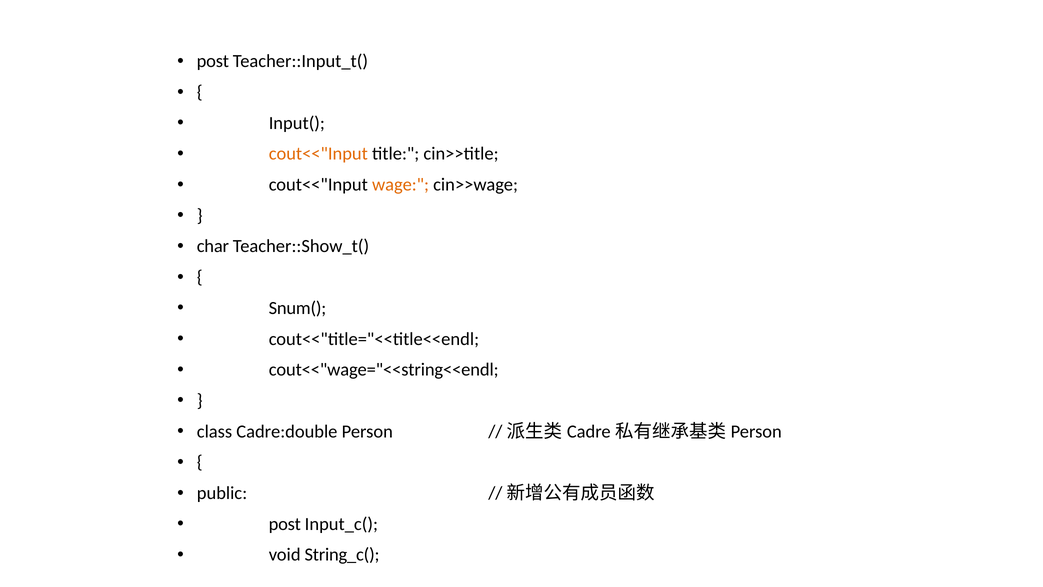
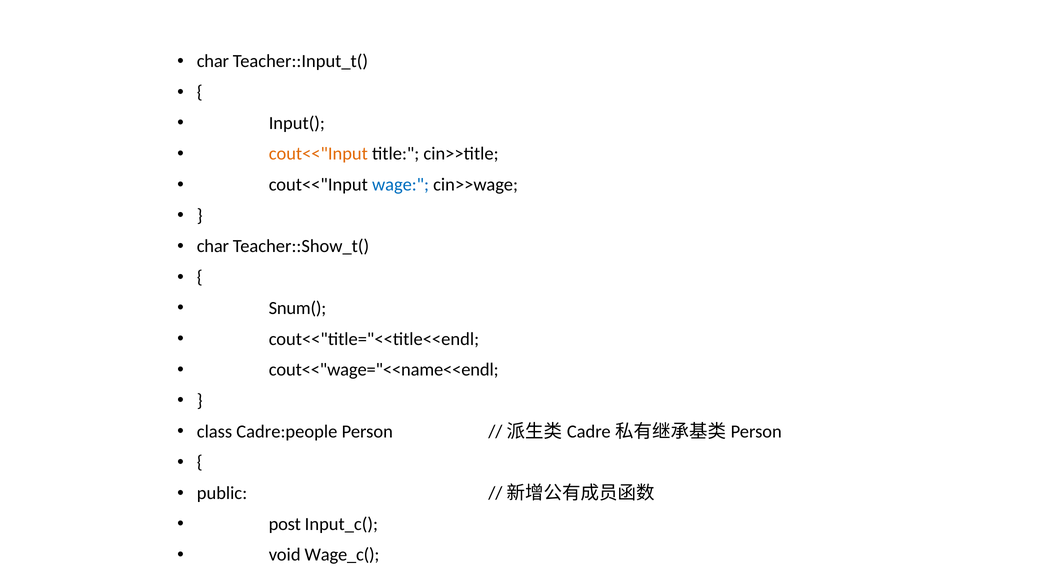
post: post -> char (213, 61)
wage colour: orange -> blue (401, 185)
cout<<"wage="<<string<<endl: cout<<"wage="<<string<<endl -> cout<<"wage="<<name<<endl (384, 370)
Cadre:double: Cadre:double -> Cadre:people (287, 431)
String_c(: String_c( -> Wage_c( (342, 555)
